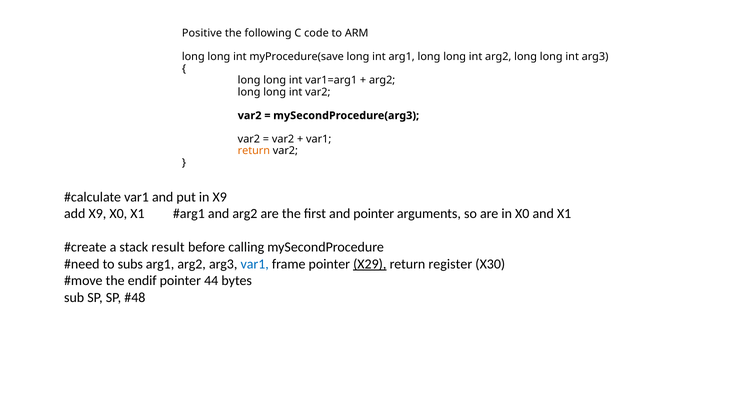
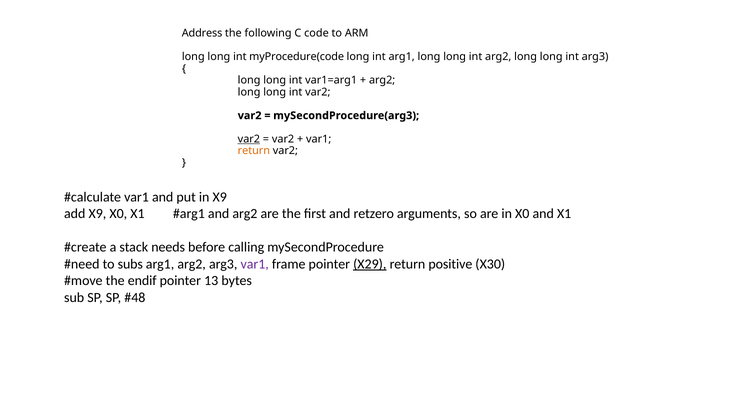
Positive: Positive -> Address (202, 33)
myProcedure(save: myProcedure(save -> myProcedure(code (297, 57)
var2 underline: none -> present (249, 139)
and pointer: pointer -> retzero (374, 214)
result: result -> needs (168, 248)
var1 colour: blue -> purple (255, 264)
register: register -> positive (450, 264)
44: 44 -> 13 (211, 281)
